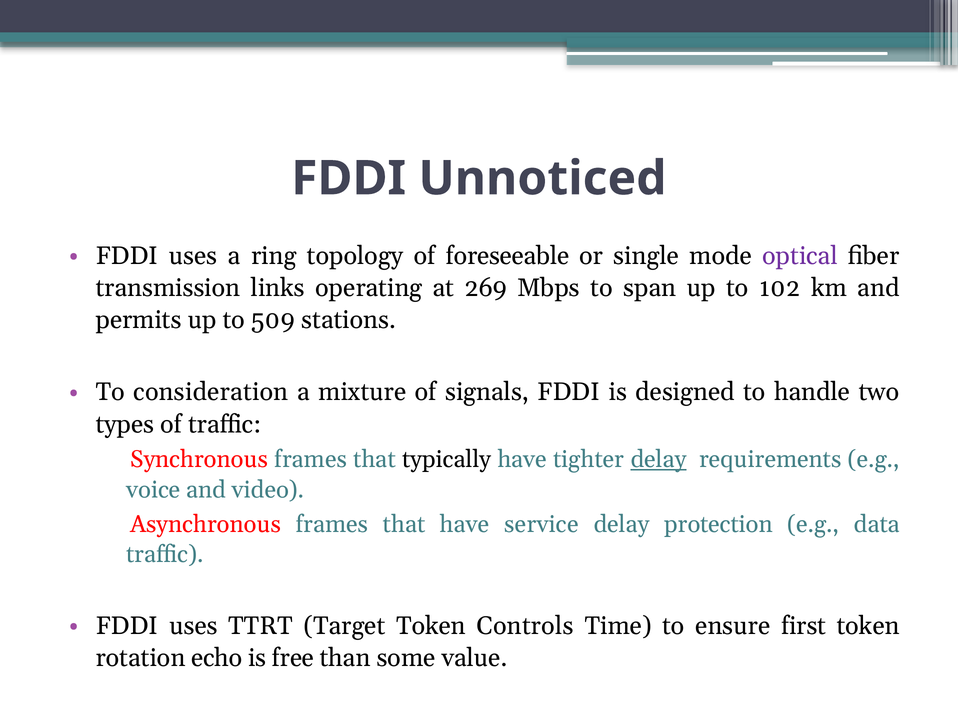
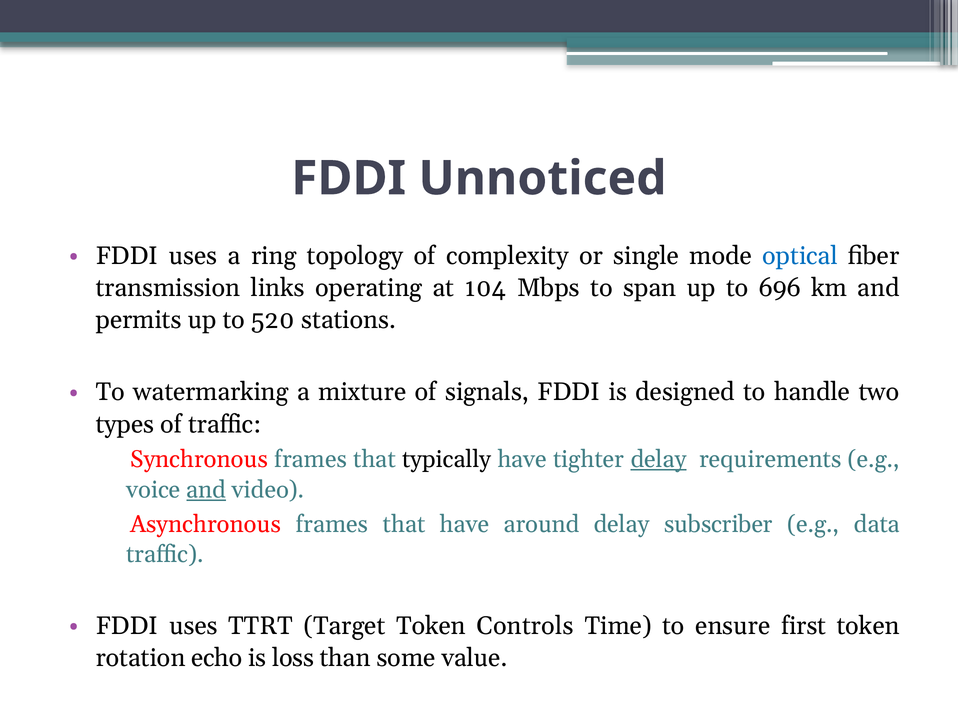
foreseeable: foreseeable -> complexity (507, 255)
optical colour: purple -> blue (800, 255)
269: 269 -> 104 (486, 288)
102: 102 -> 696 (780, 288)
509: 509 -> 520 (273, 320)
consideration: consideration -> watermarking (211, 392)
and underline: none -> present (206, 490)
service: service -> around (542, 524)
protection: protection -> subscriber (719, 524)
free: free -> loss (293, 658)
